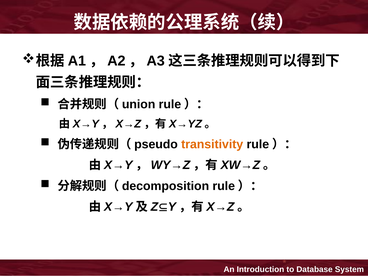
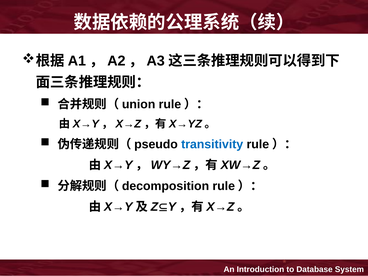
transitivity colour: orange -> blue (212, 144)
